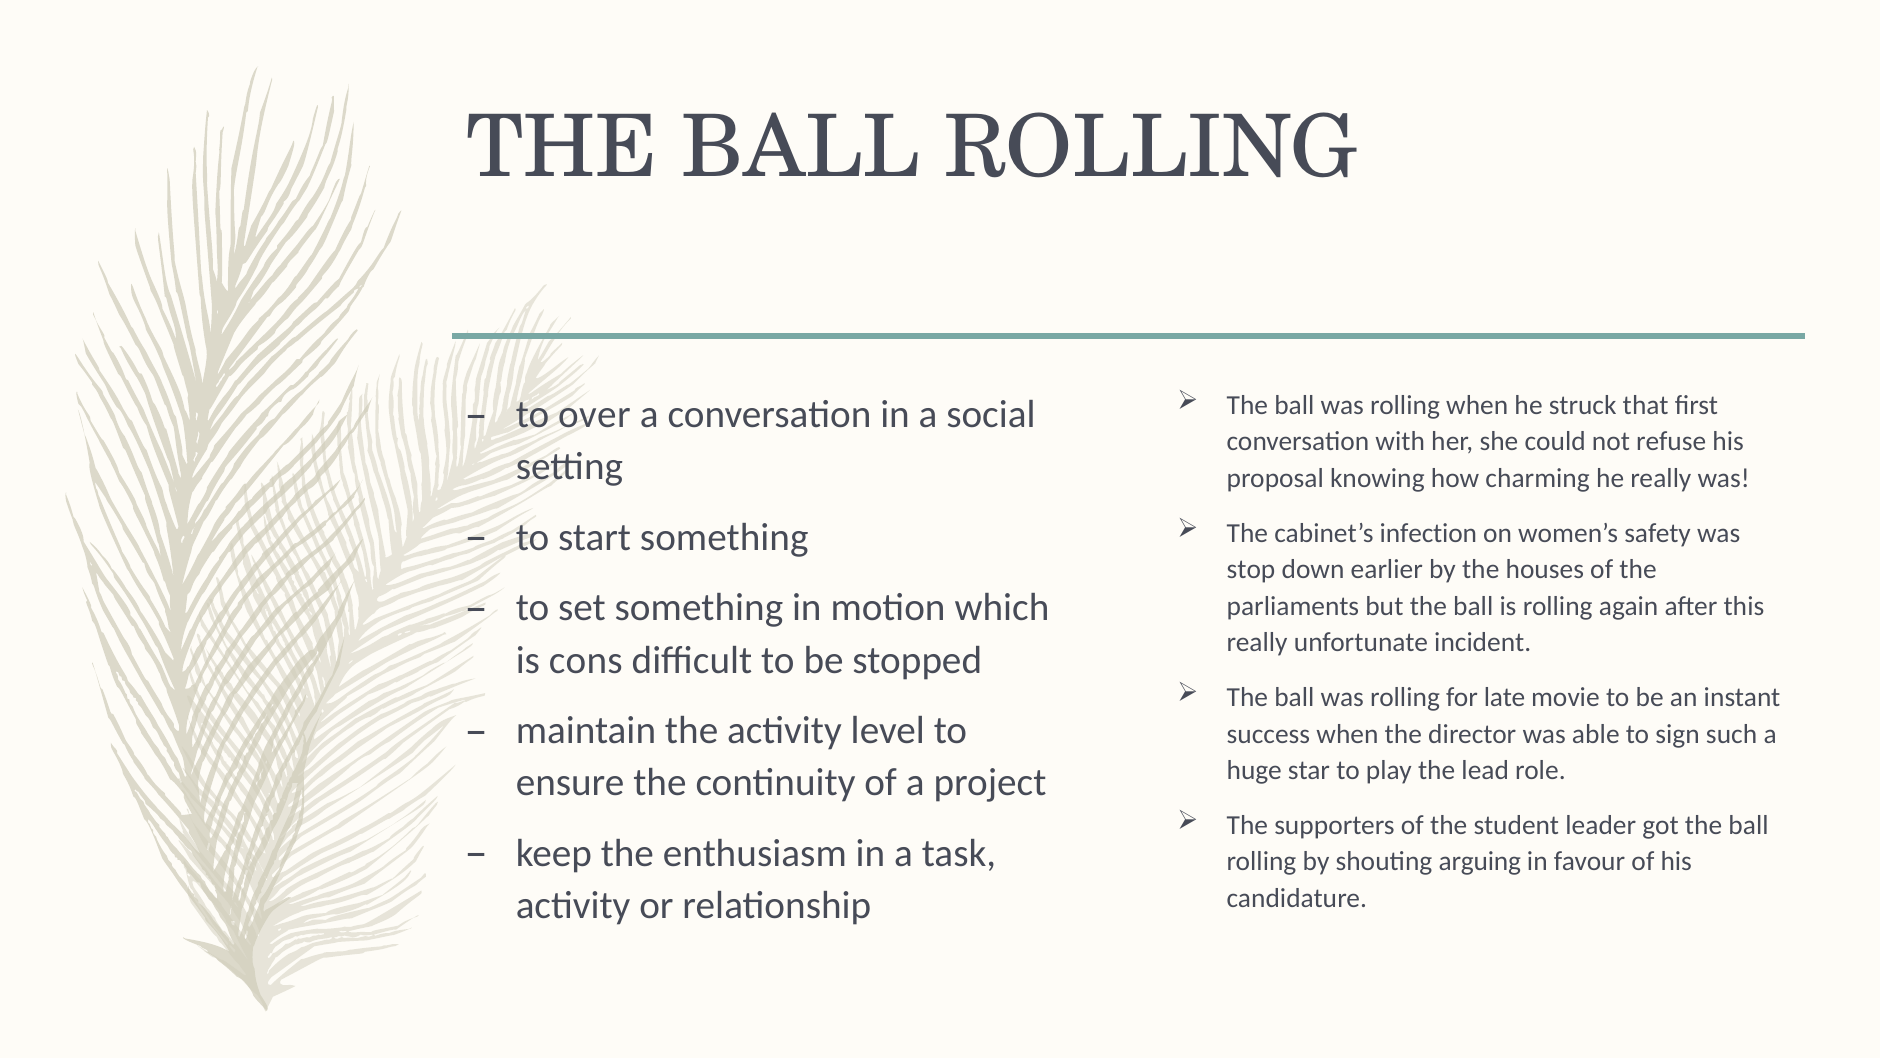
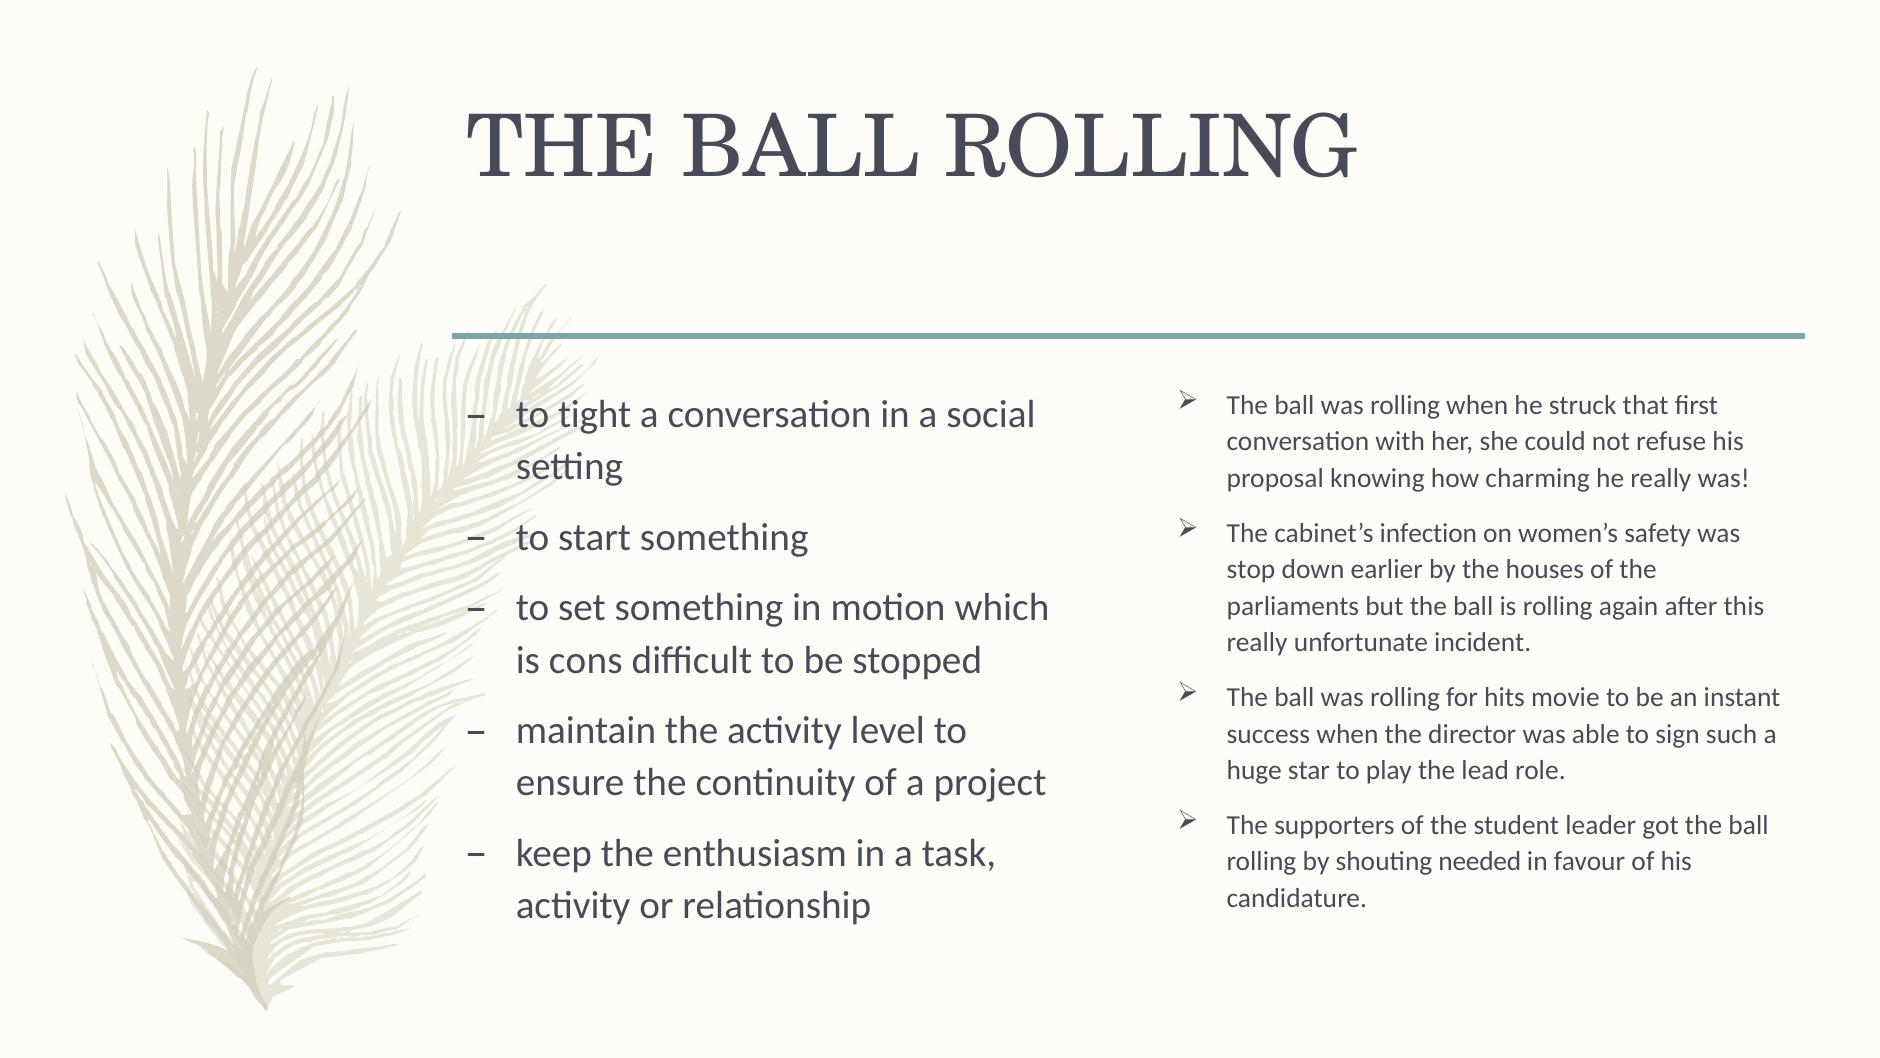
over: over -> tight (595, 415)
late: late -> hits (1505, 697)
arguing: arguing -> needed (1480, 861)
